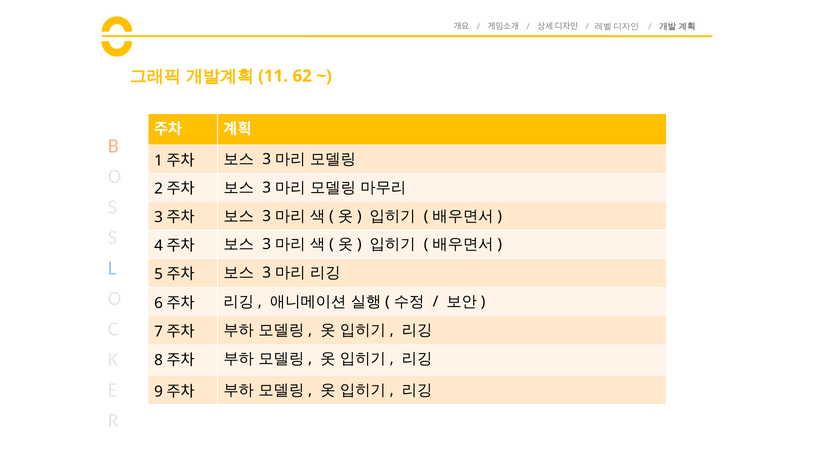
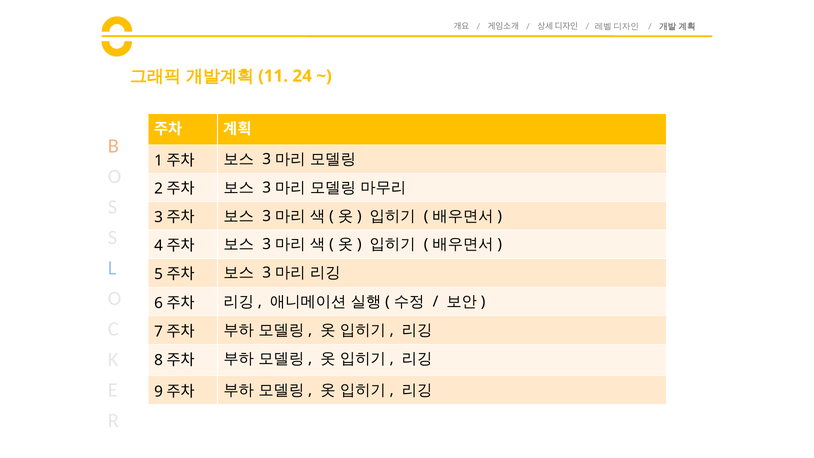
62: 62 -> 24 (302, 76)
